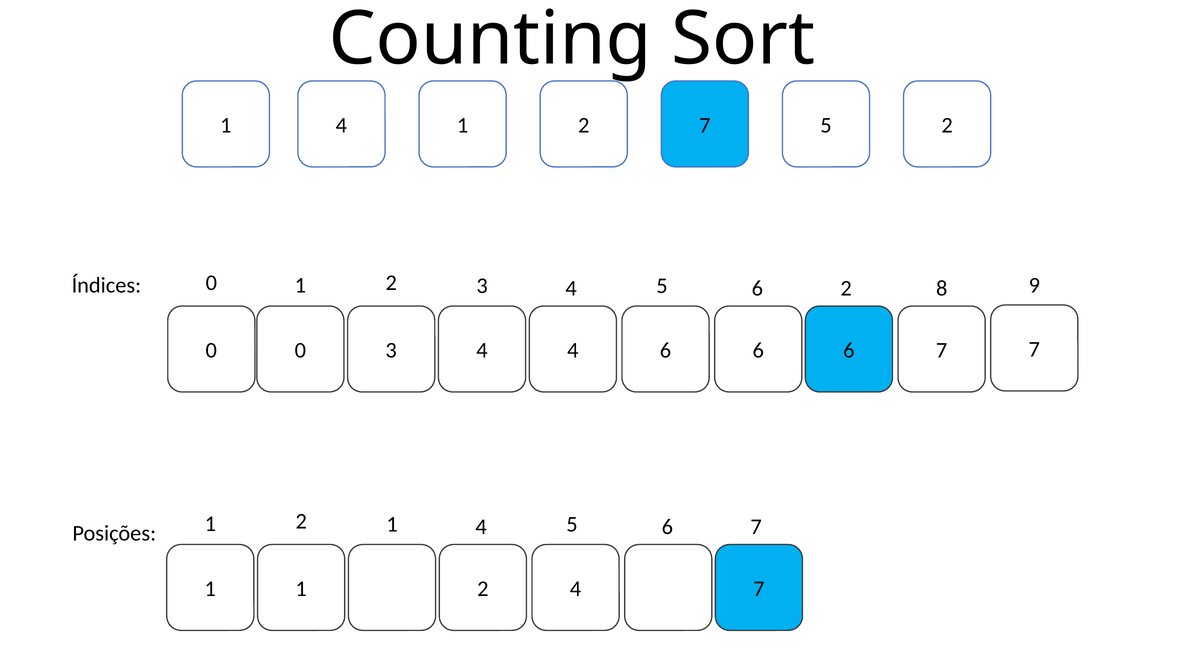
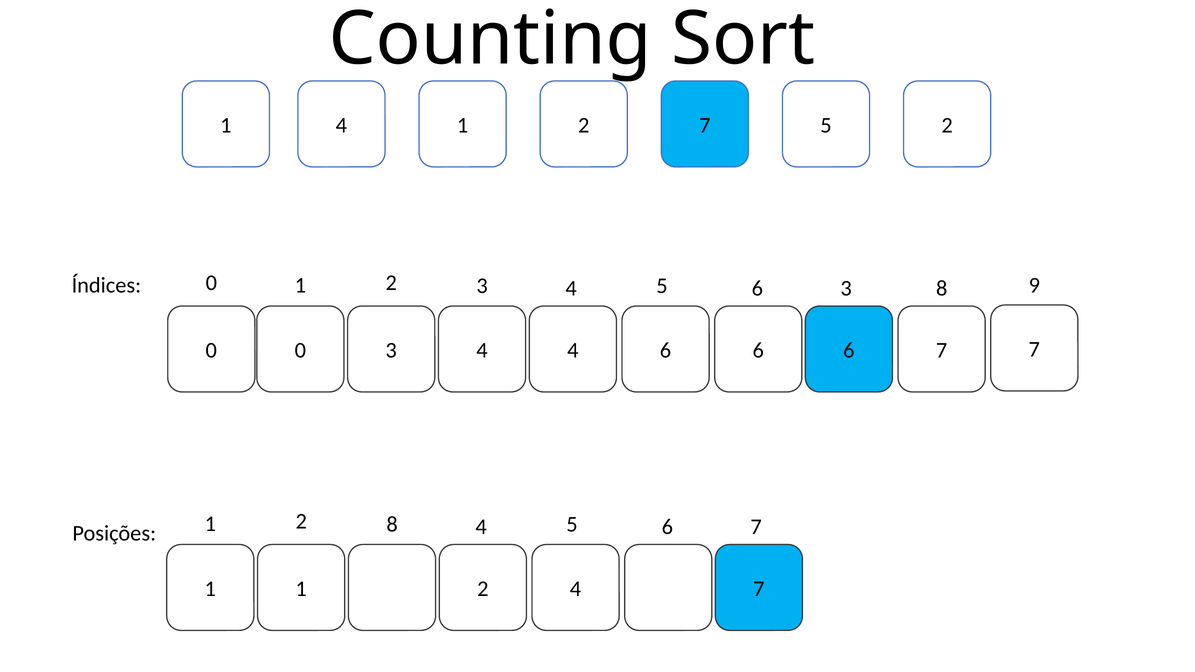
6 2: 2 -> 3 (846, 288)
2 1: 1 -> 8 (392, 524)
